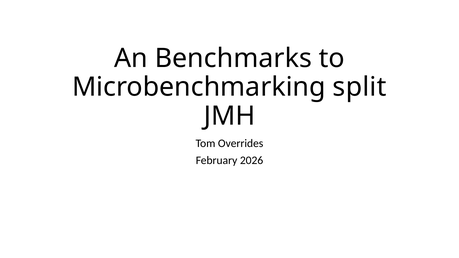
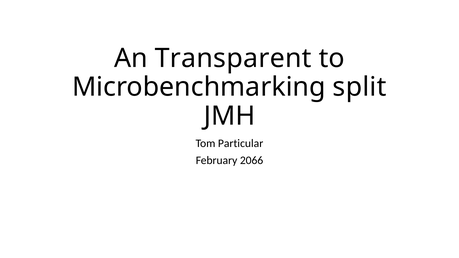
Benchmarks: Benchmarks -> Transparent (233, 58)
Overrides: Overrides -> Particular (241, 143)
2026: 2026 -> 2066 (252, 161)
